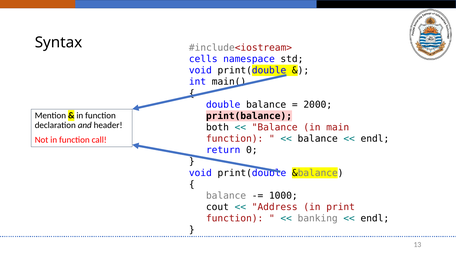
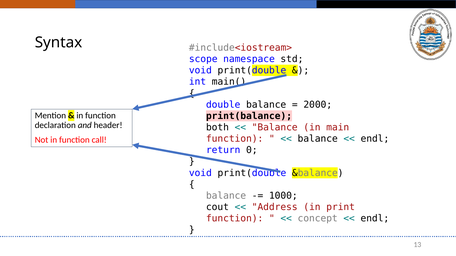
cells: cells -> scope (203, 59)
banking: banking -> concept (318, 219)
